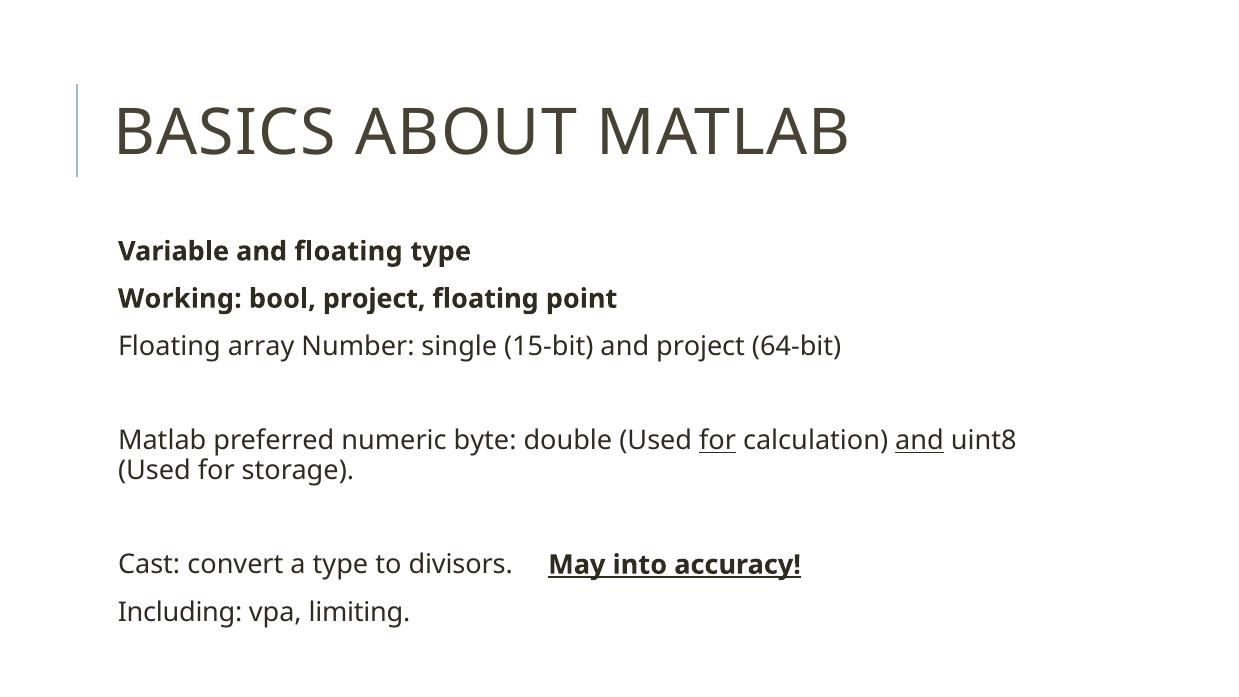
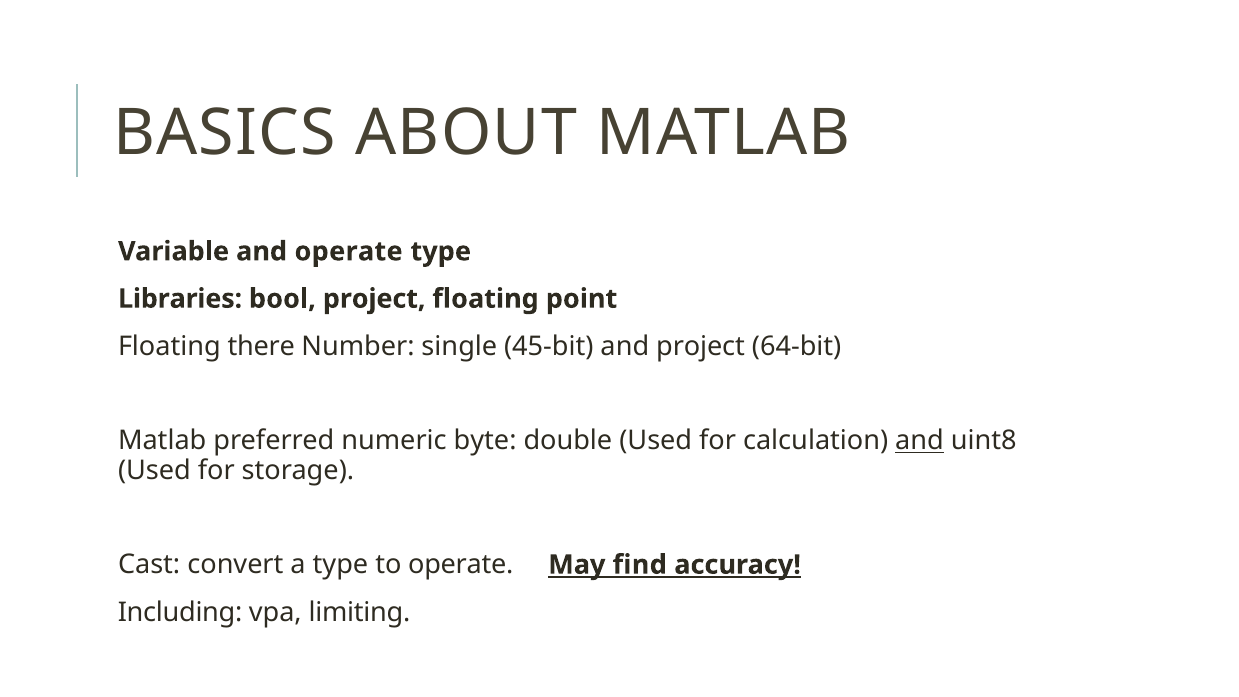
and floating: floating -> operate (349, 251)
Working: Working -> Libraries (180, 299)
array: array -> there (261, 346)
15-bit: 15-bit -> 45-bit (549, 346)
for underline: present -> none (718, 441)
to divisors: divisors -> operate (461, 565)
into: into -> find (640, 565)
